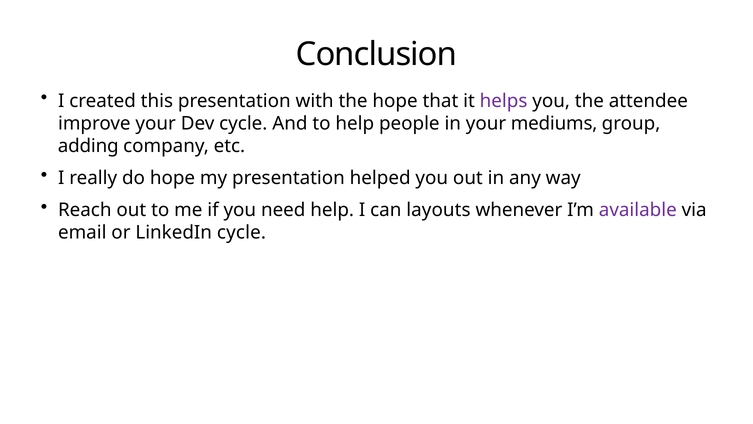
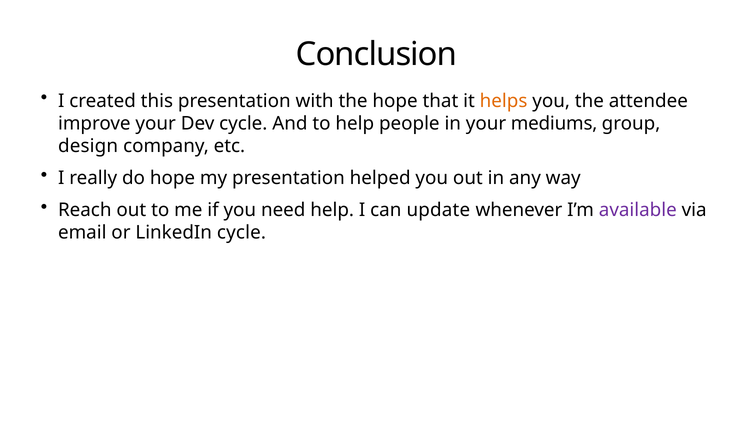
helps colour: purple -> orange (504, 101)
adding: adding -> design (88, 146)
layouts: layouts -> update (438, 210)
